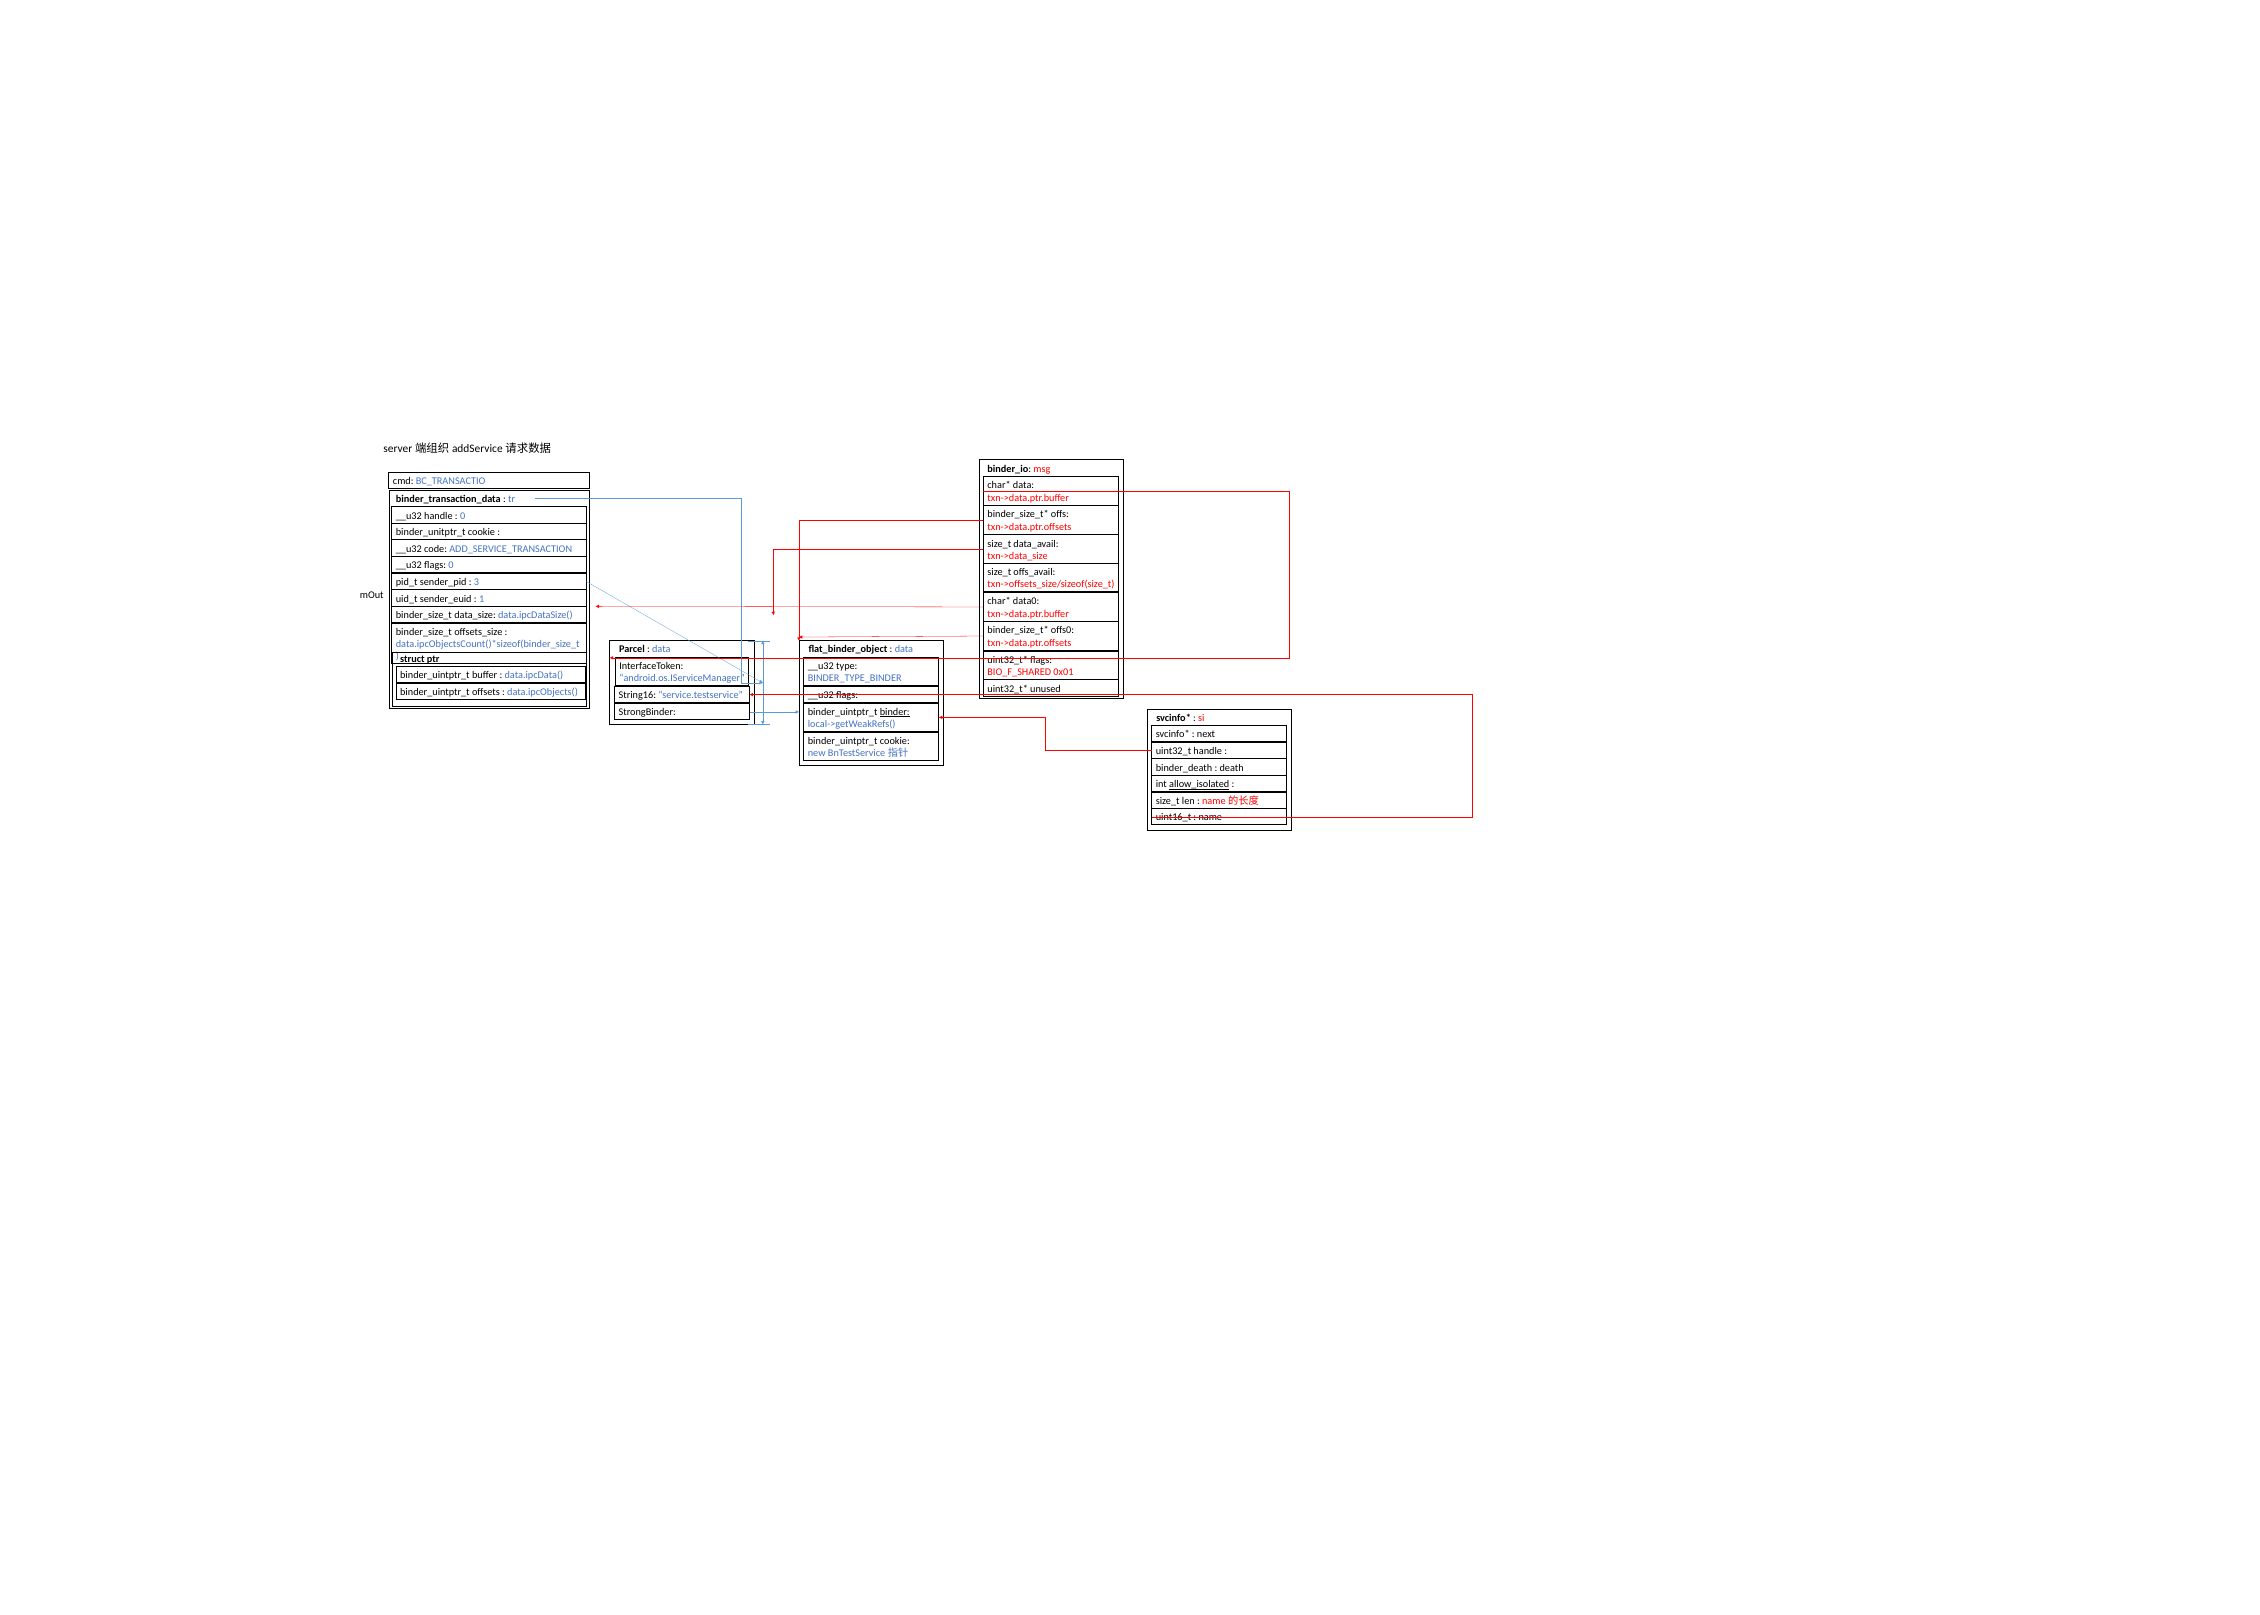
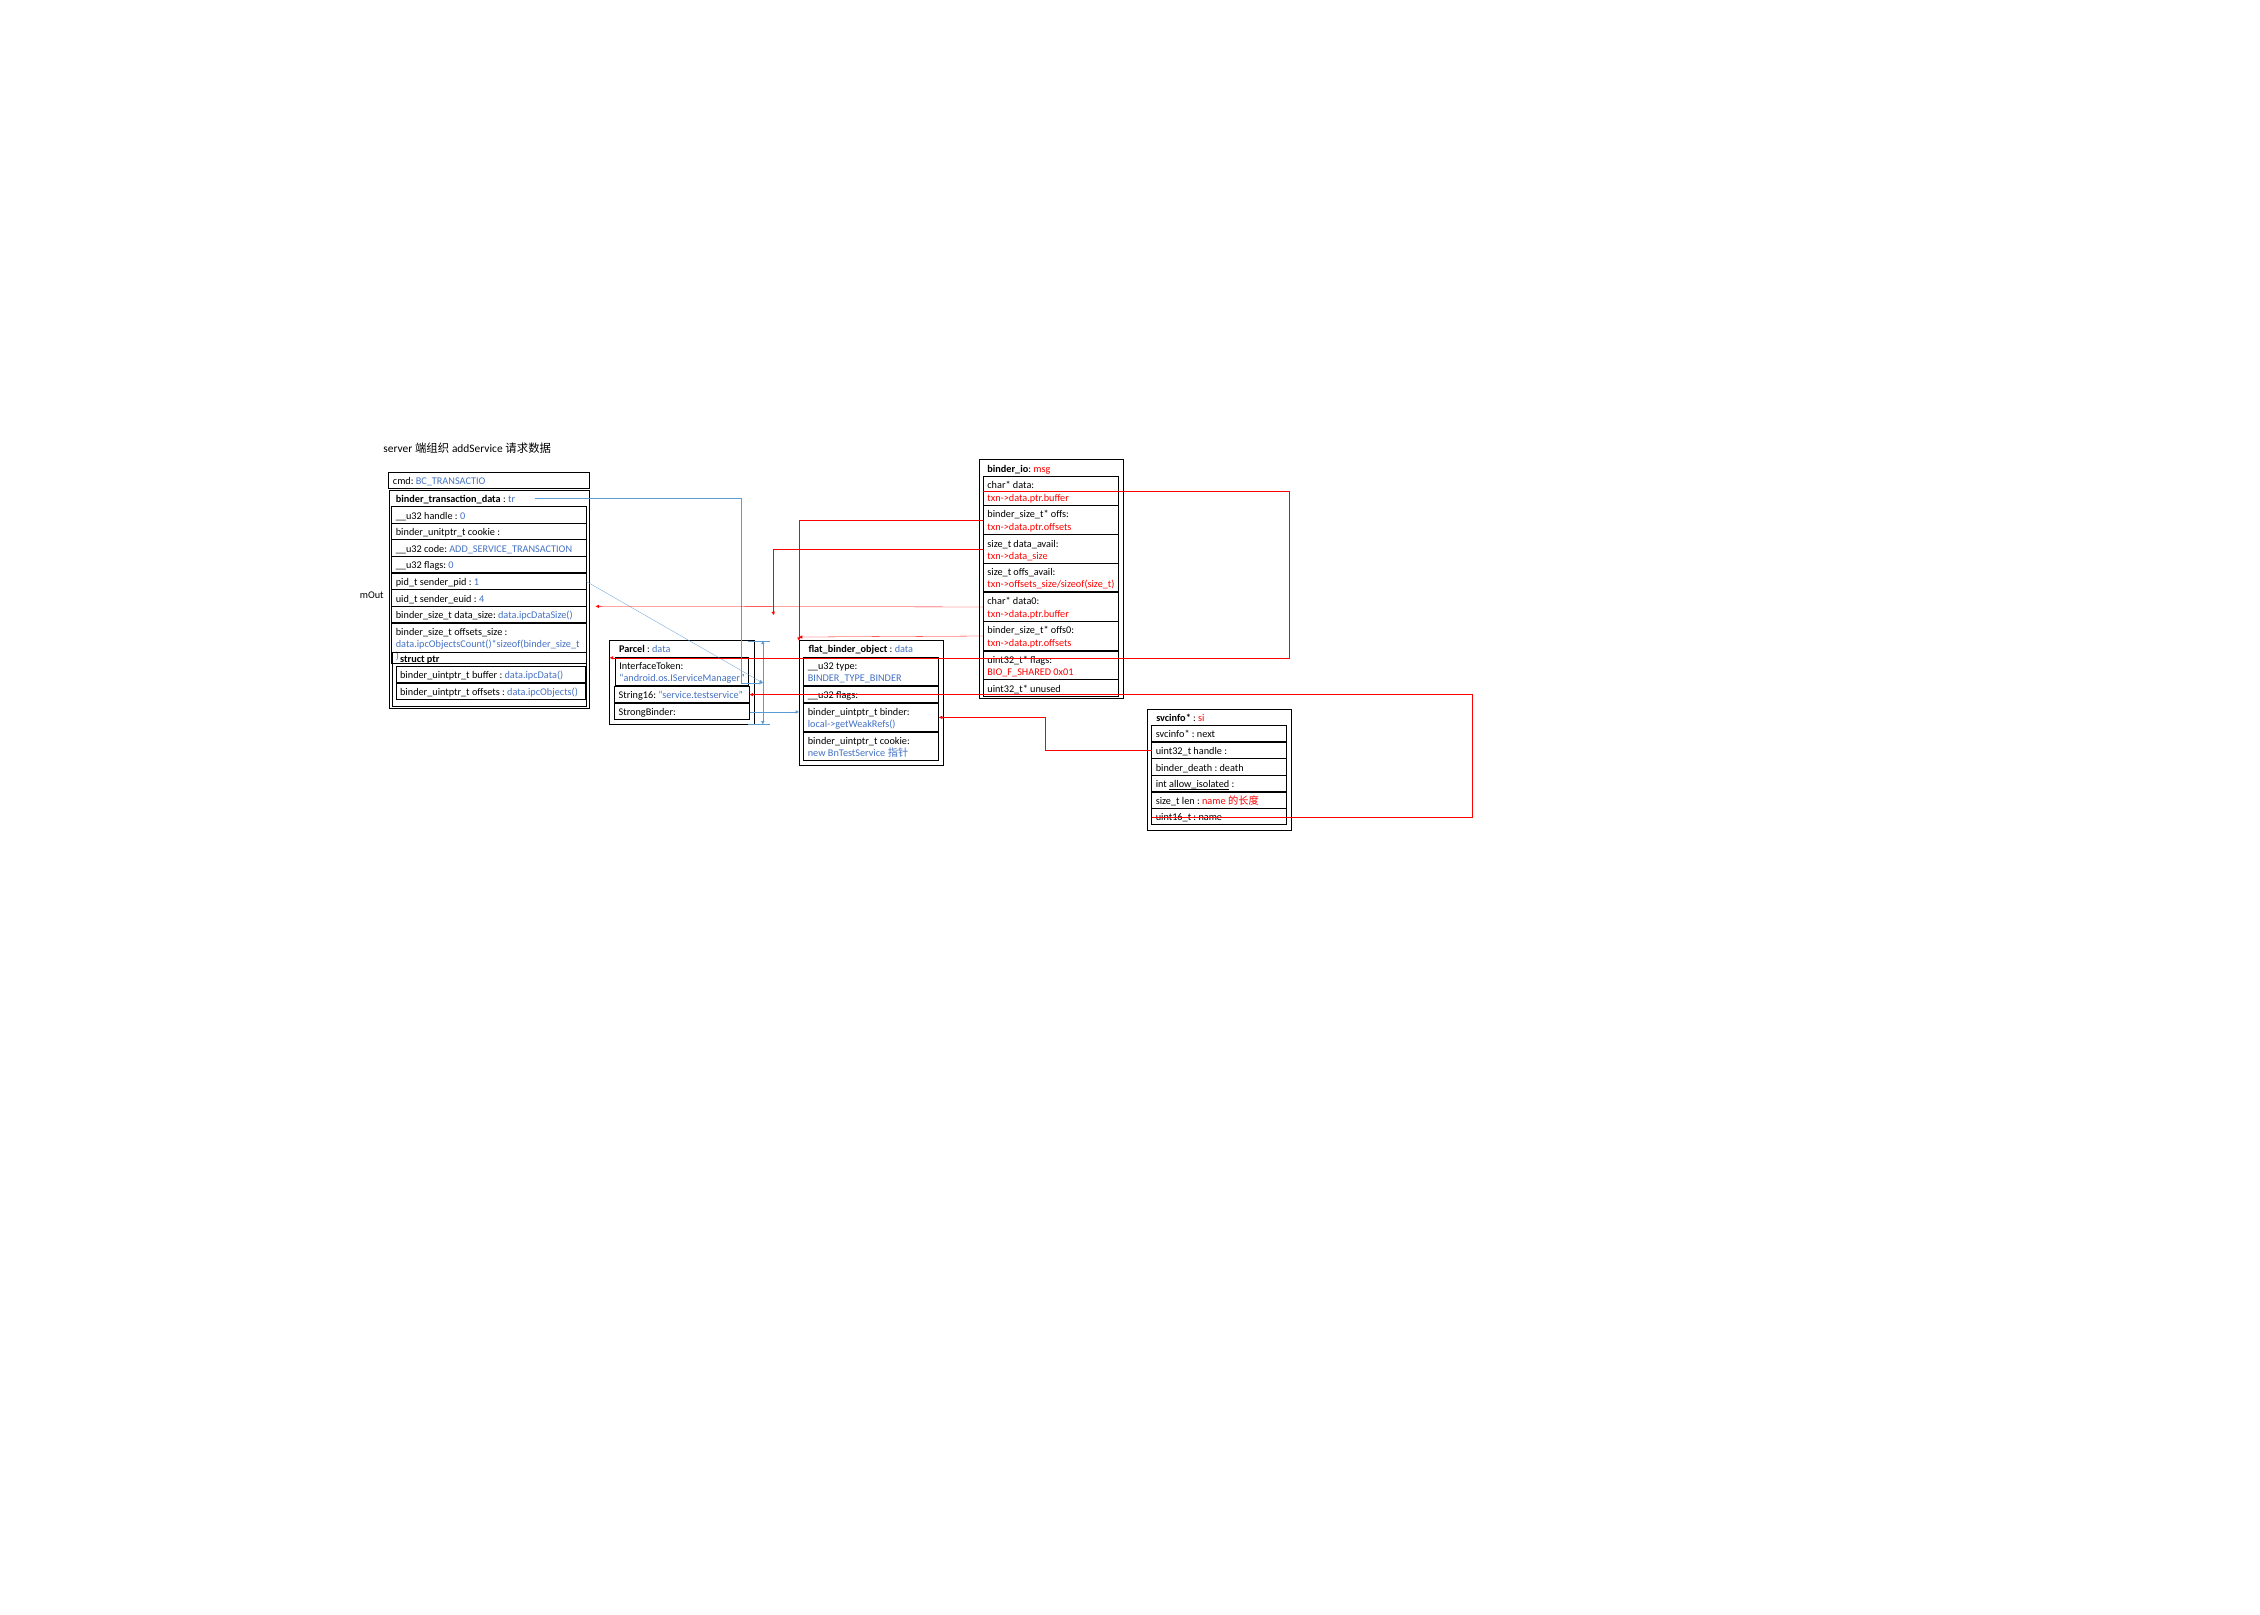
3: 3 -> 1 (477, 582)
1: 1 -> 4 (482, 598)
binder underline: present -> none (895, 712)
